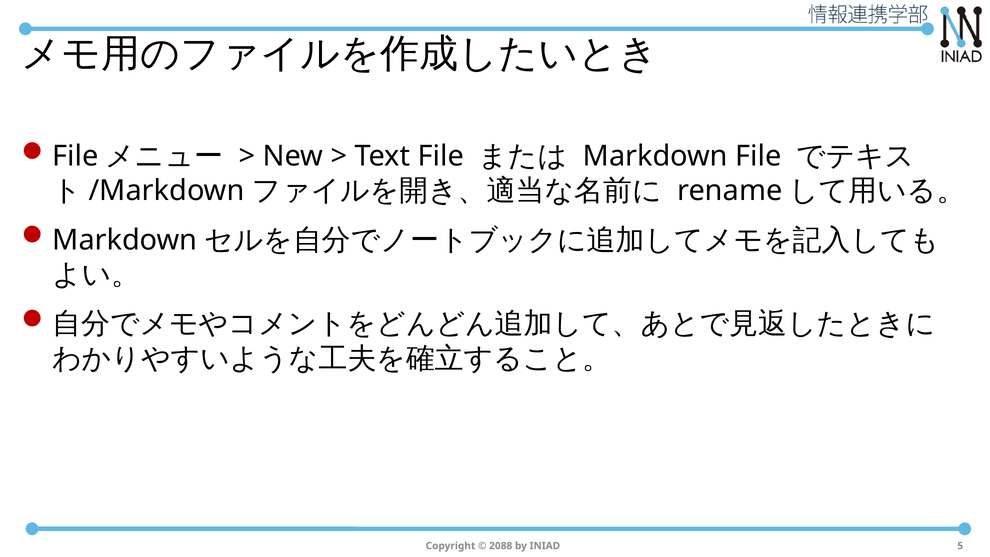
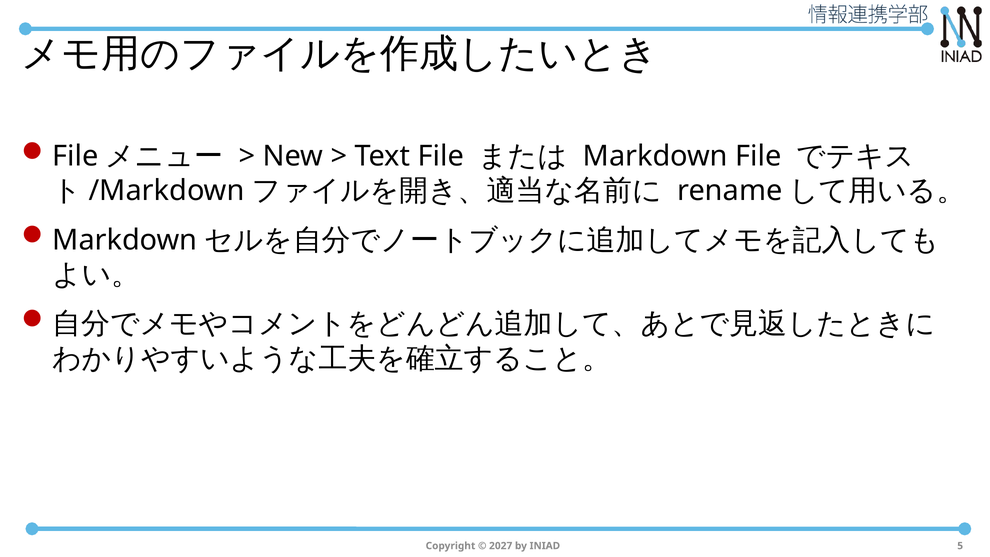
2088: 2088 -> 2027 (501, 546)
